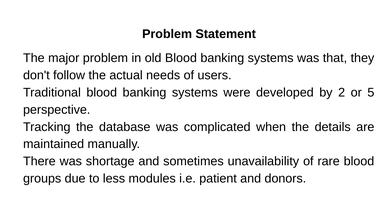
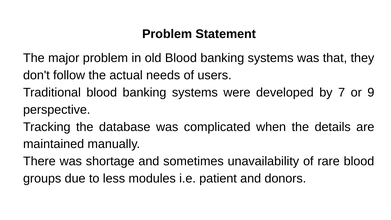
2: 2 -> 7 (342, 92)
5: 5 -> 9 (371, 92)
